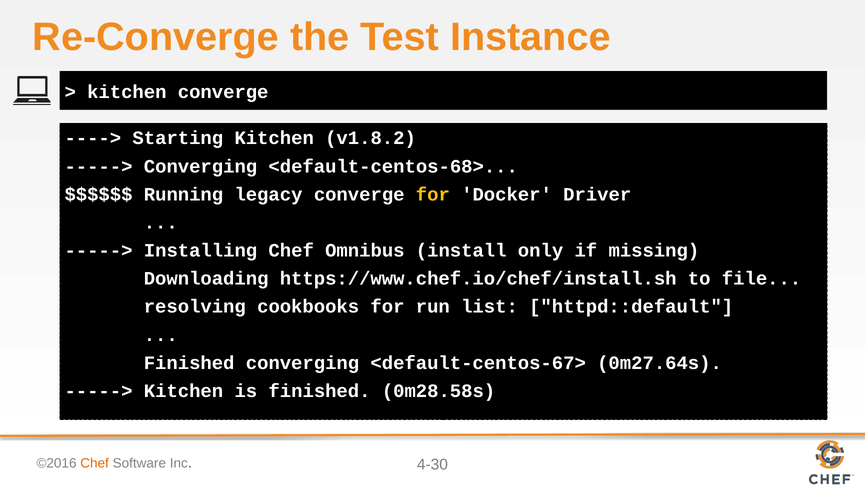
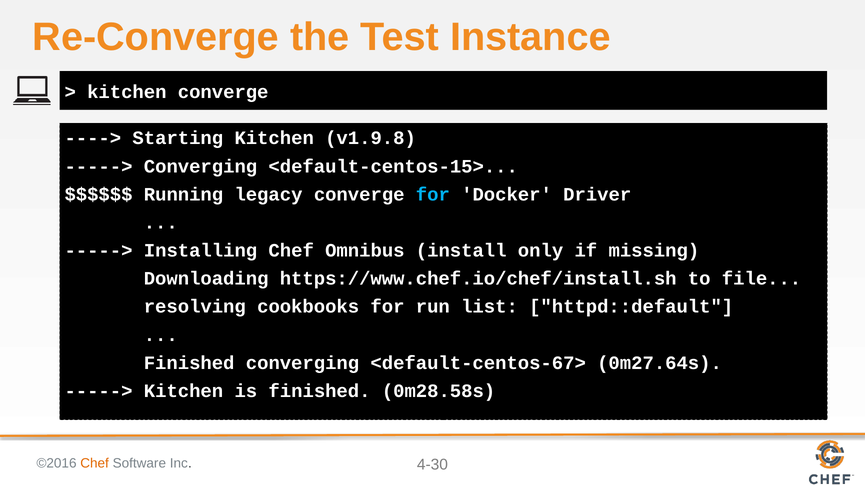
v1.8.2: v1.8.2 -> v1.9.8 (371, 138)
<default-centos-68>: <default-centos-68> -> <default-centos-15> (393, 166)
for colour: yellow -> light blue (433, 195)
